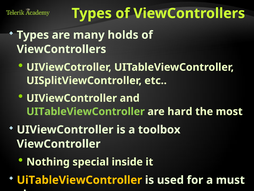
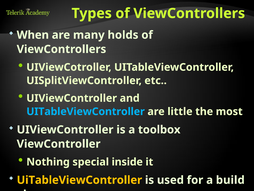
Types: Types -> When (33, 35)
UITableViewController colour: light green -> light blue (86, 111)
hard: hard -> little (180, 111)
must: must -> build (230, 180)
